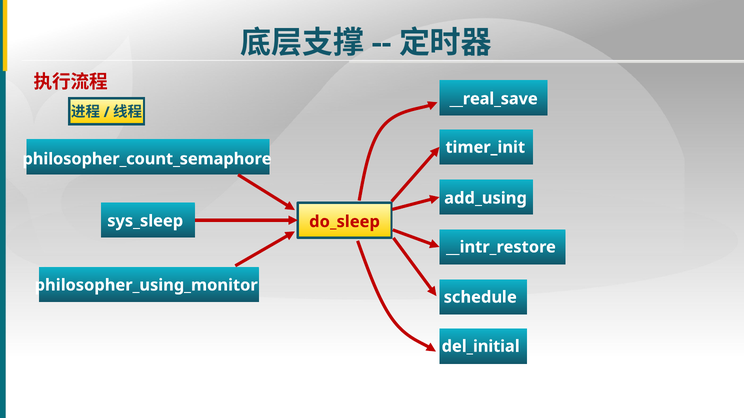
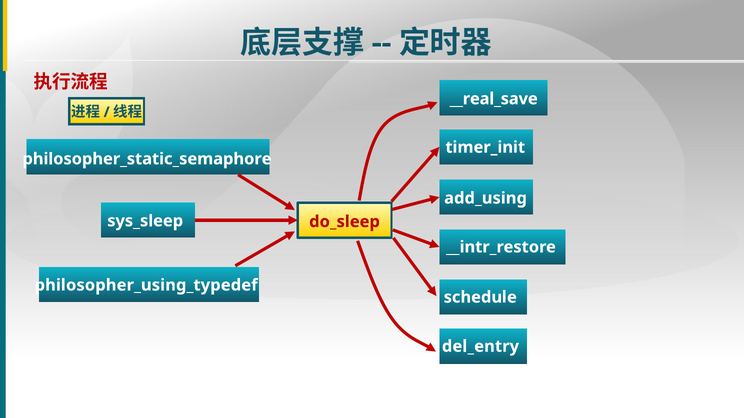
philosopher_count_semaphore: philosopher_count_semaphore -> philosopher_static_semaphore (147, 159)
philosopher_using_monitor: philosopher_using_monitor -> philosopher_using_typedef (146, 285)
del_initial: del_initial -> del_entry (480, 347)
